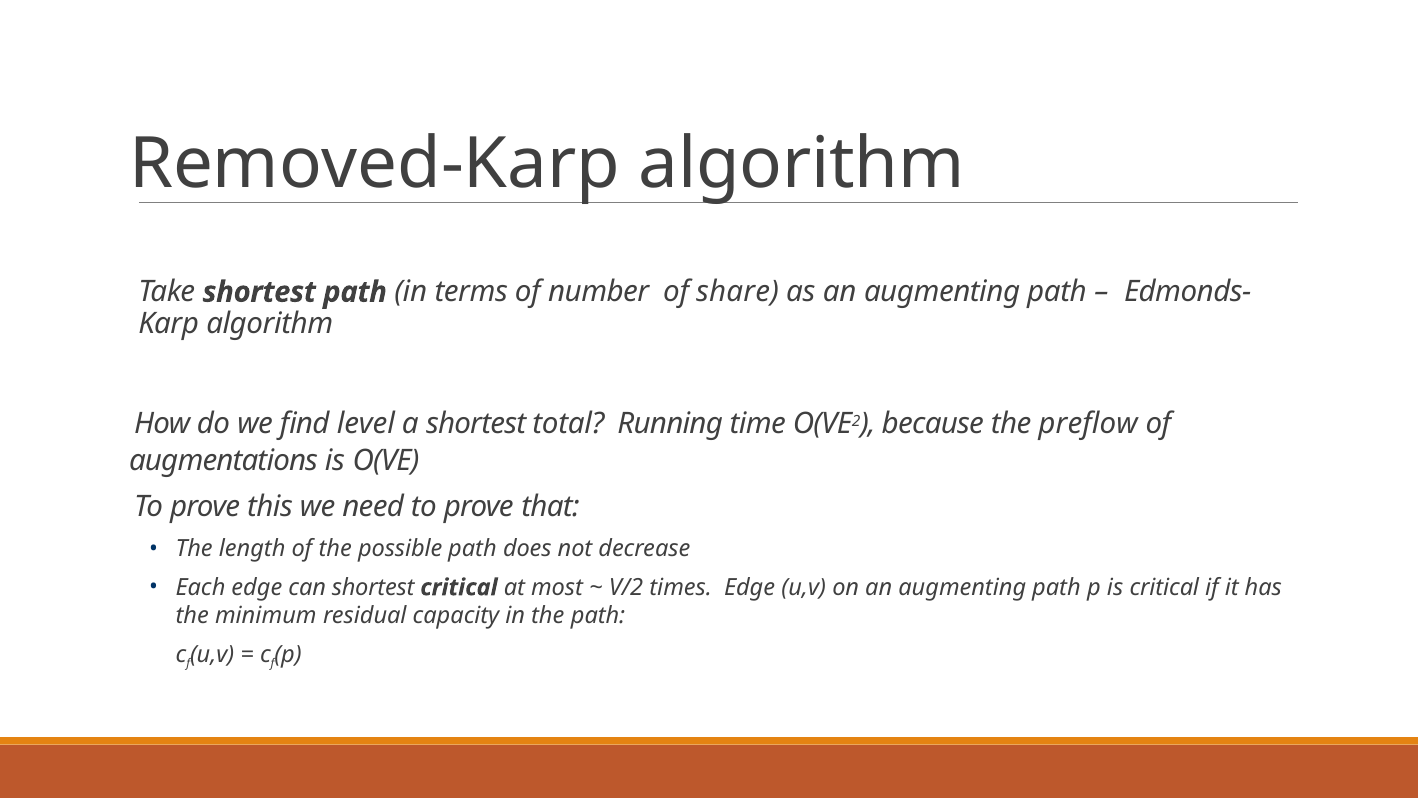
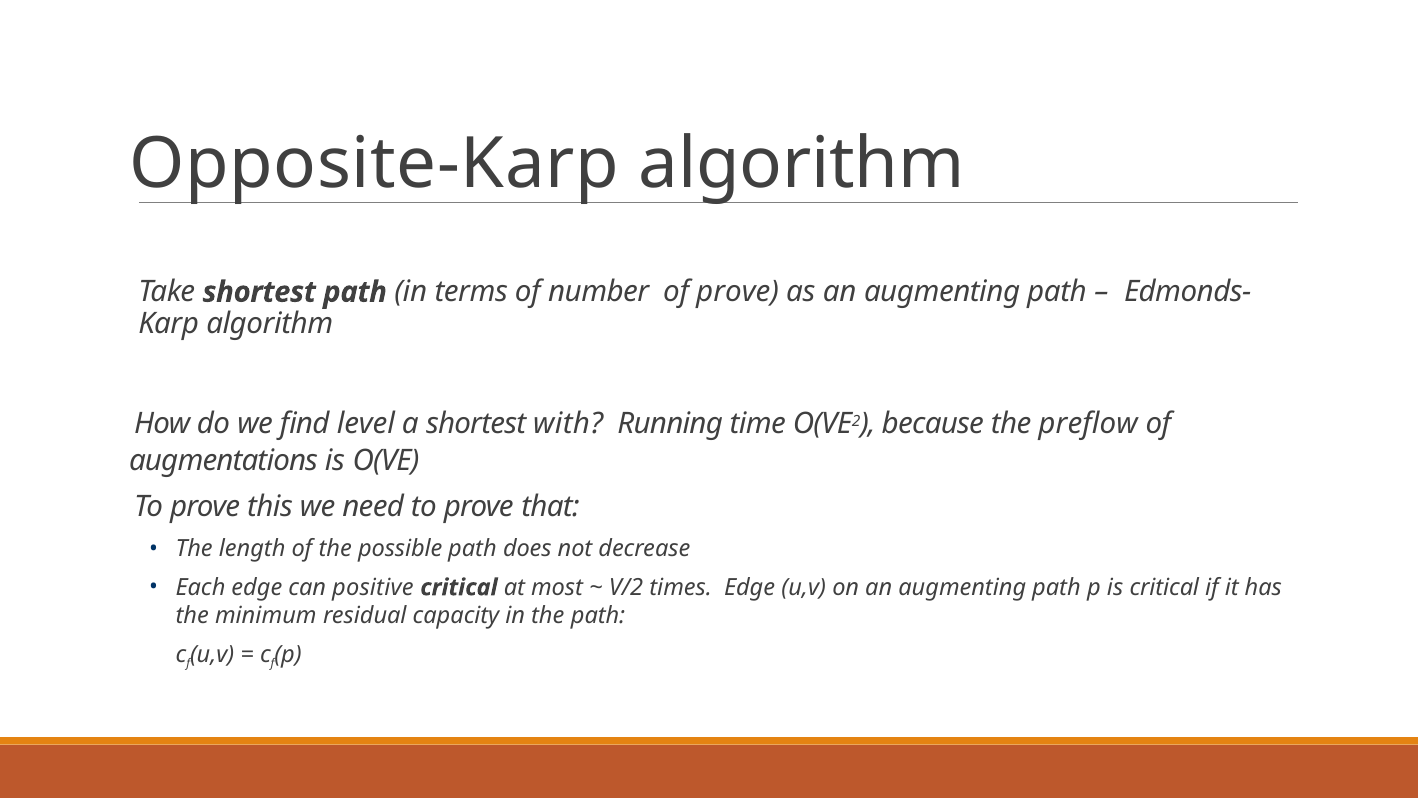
Removed-Karp: Removed-Karp -> Opposite-Karp (374, 164)
of share: share -> prove (738, 292)
total: total -> with (568, 423)
can shortest: shortest -> positive (373, 587)
